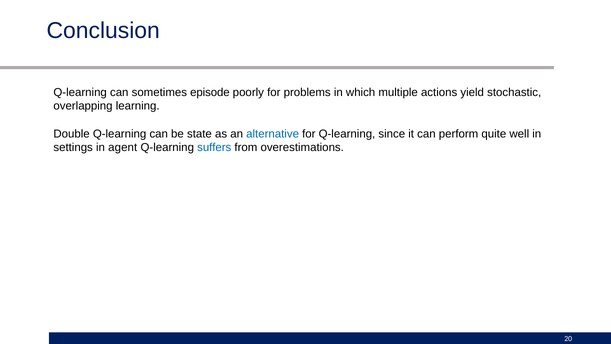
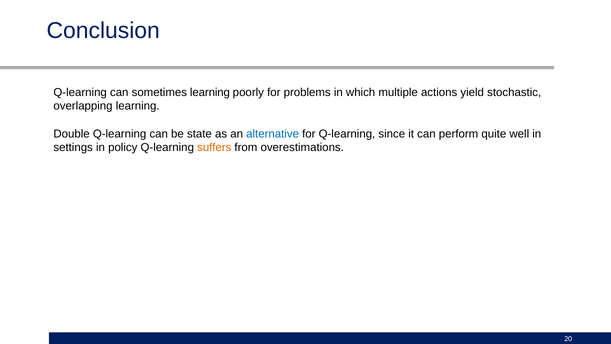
sometimes episode: episode -> learning (210, 92)
agent: agent -> policy (123, 147)
suffers colour: blue -> orange (214, 147)
